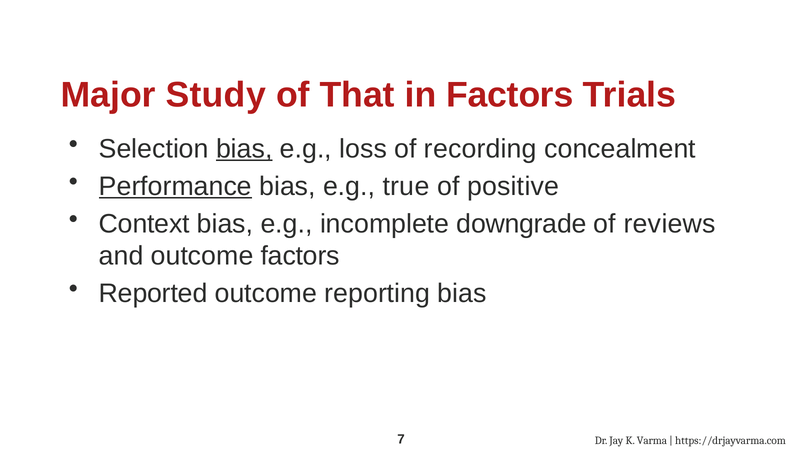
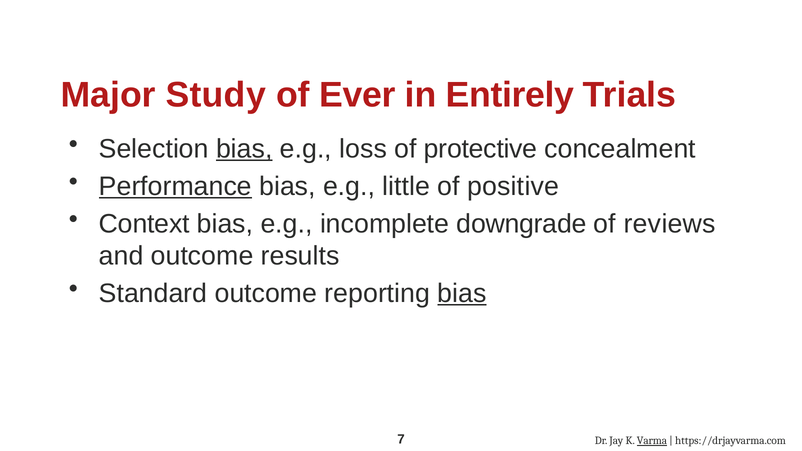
That: That -> Ever (357, 95)
in Factors: Factors -> Entirely (510, 95)
recording: recording -> protective (481, 149)
true: true -> little (406, 186)
outcome factors: factors -> results (300, 256)
Reported: Reported -> Standard (153, 293)
bias underline: none -> present (462, 293)
Varma underline: none -> present (652, 441)
